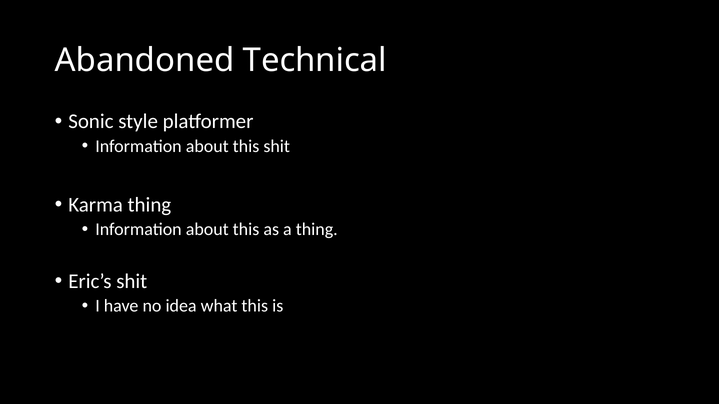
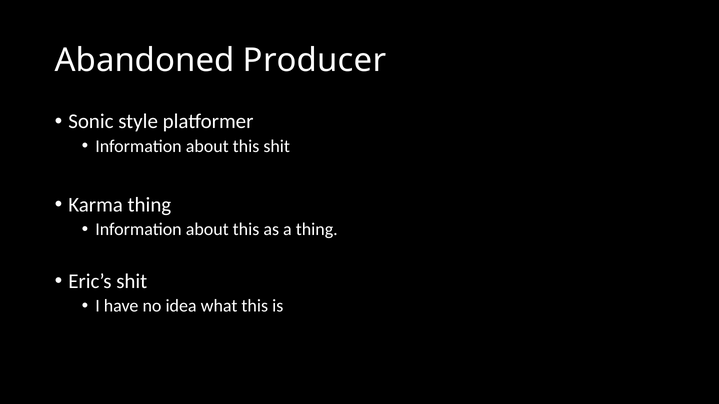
Technical: Technical -> Producer (315, 60)
